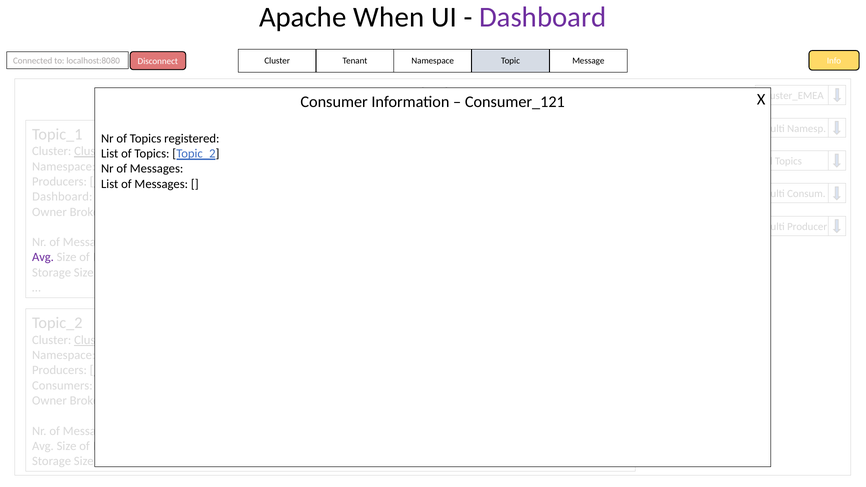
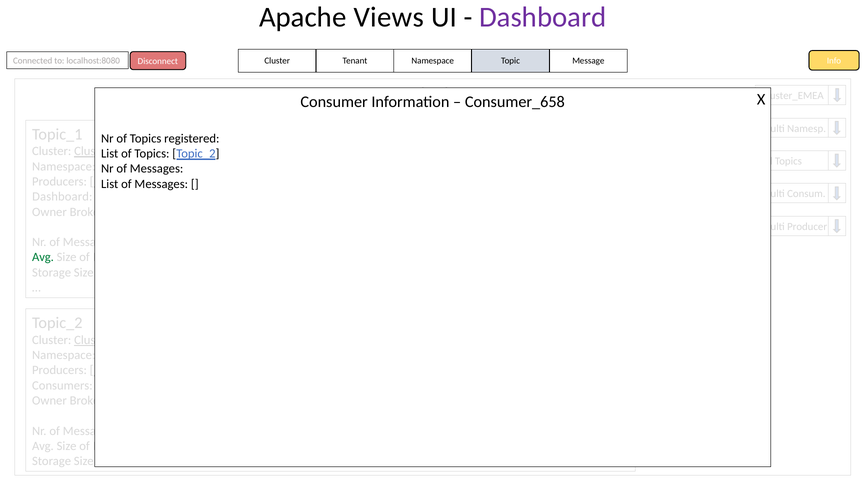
When: When -> Views (389, 17)
Consumer_121: Consumer_121 -> Consumer_658 (515, 102)
Avg colour: purple -> green (43, 257)
